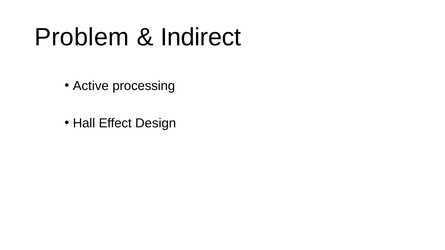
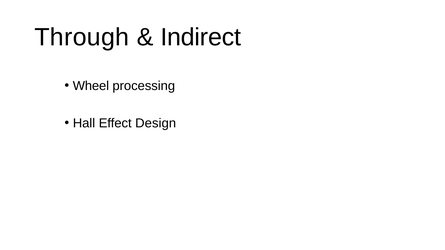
Problem: Problem -> Through (82, 37)
Active: Active -> Wheel (91, 86)
